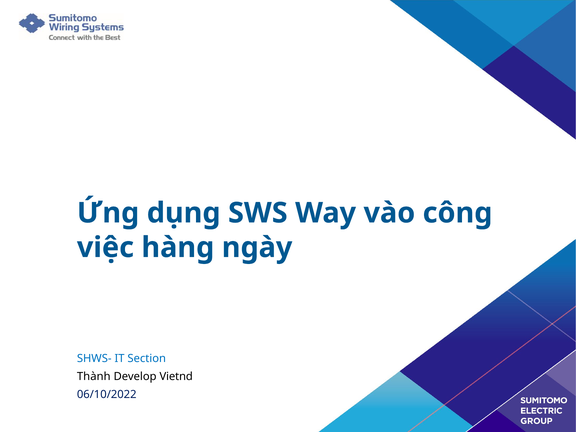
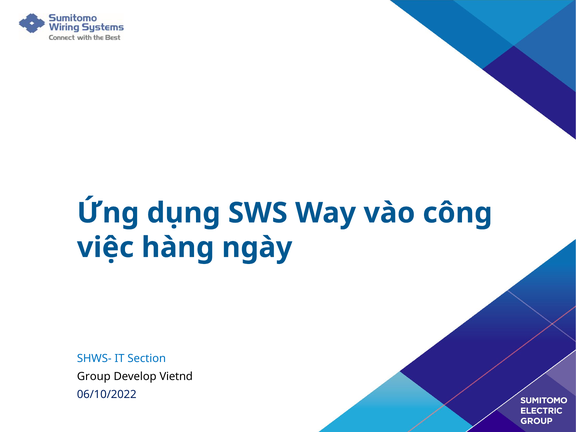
Thành: Thành -> Group (94, 376)
